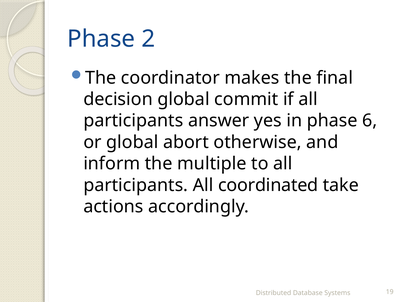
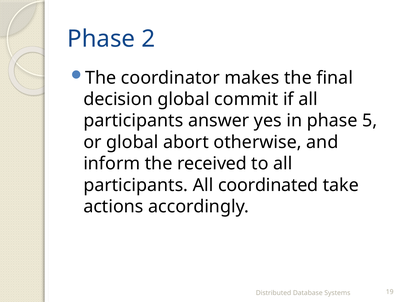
6: 6 -> 5 (370, 121)
multiple: multiple -> received (212, 164)
